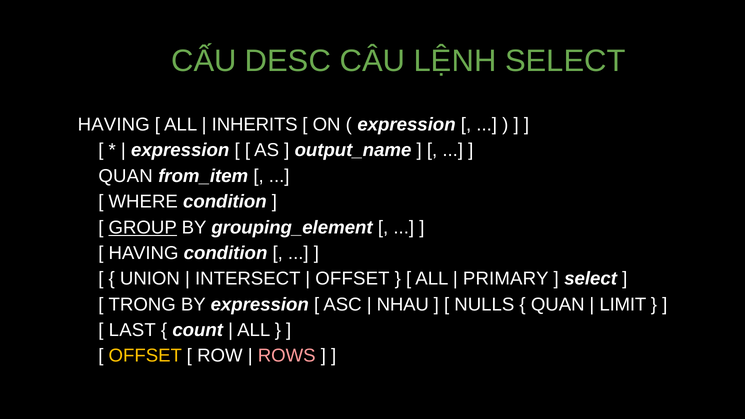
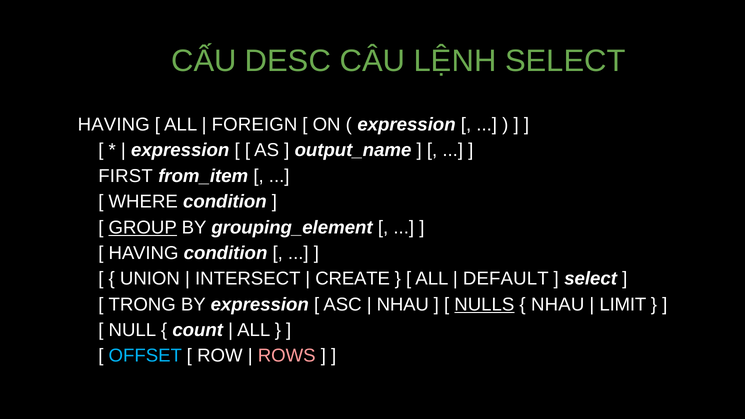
INHERITS: INHERITS -> FOREIGN (255, 125)
QUAN: QUAN -> FIRST (126, 176)
OFFSET: OFFSET -> CREATE (353, 279)
PRIMARY: PRIMARY -> DEFAULT (506, 279)
NULLS underline: none -> present (484, 305)
QUAN: QUAN -> NHAU (558, 305)
LAST: LAST -> NULL (132, 330)
OFFSET colour: yellow -> light blue (145, 356)
